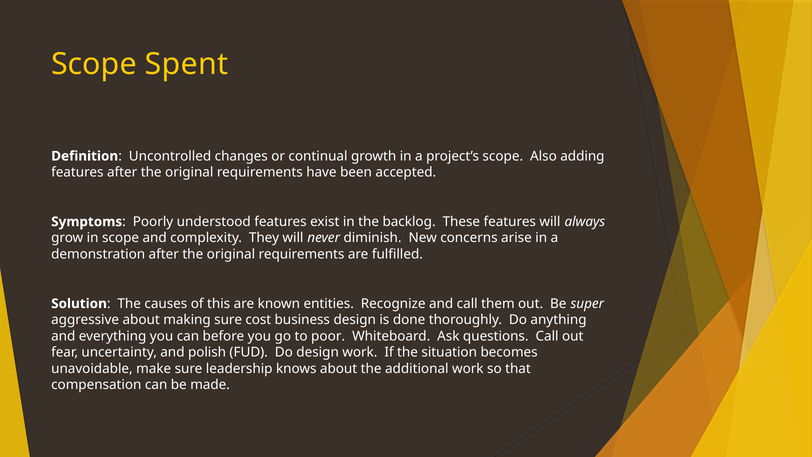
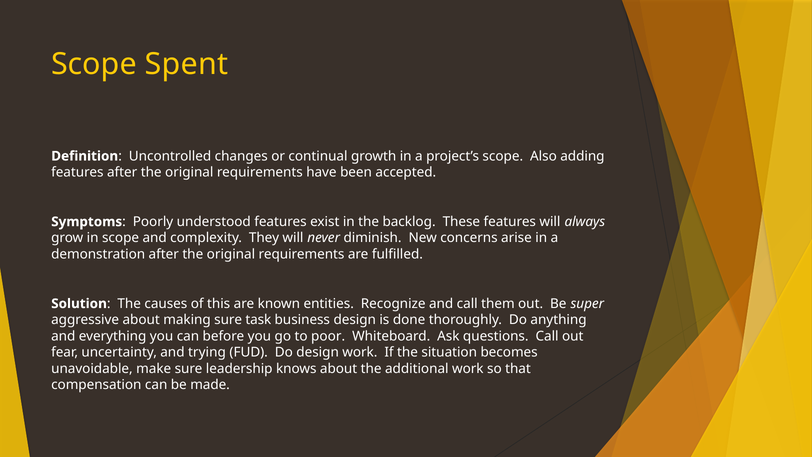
cost: cost -> task (258, 320)
polish: polish -> trying (207, 352)
